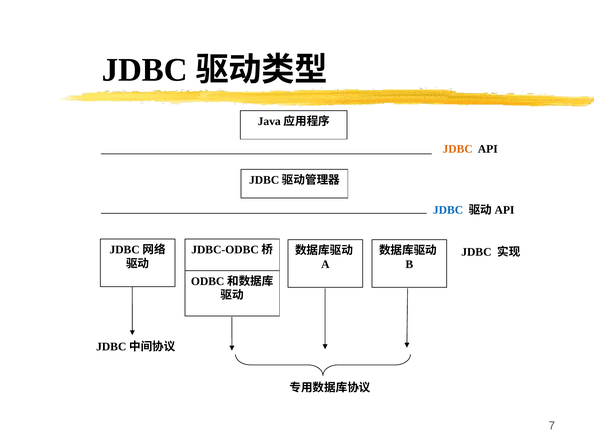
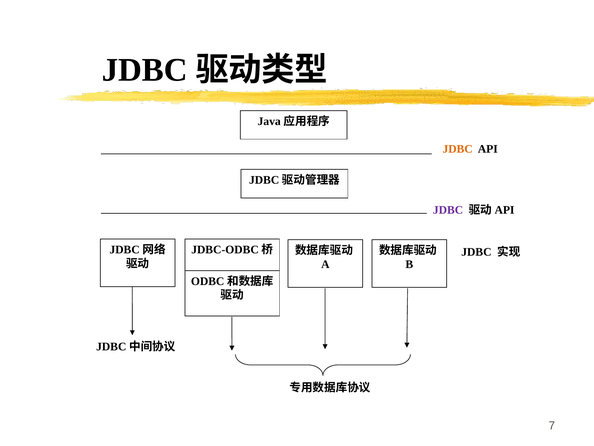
JDBC colour: blue -> purple (448, 210)
